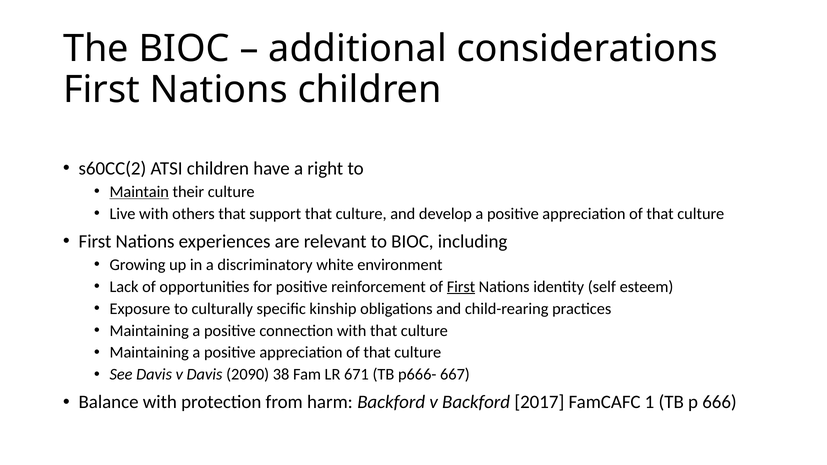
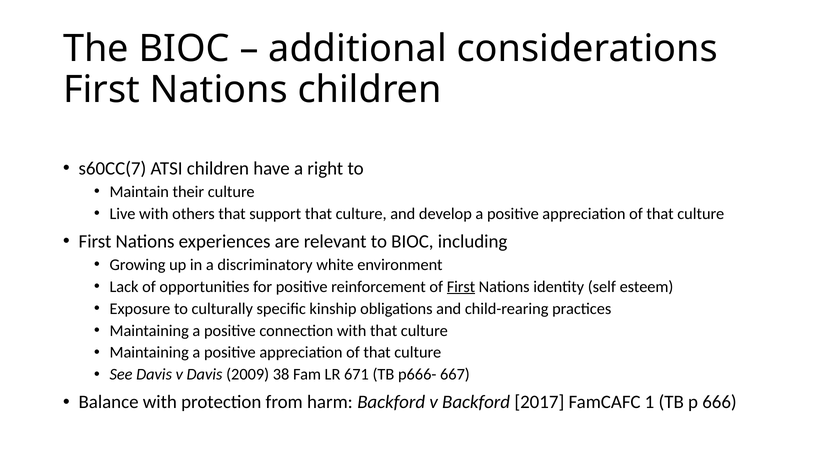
s60CC(2: s60CC(2 -> s60CC(7 (112, 168)
Maintain underline: present -> none (139, 192)
2090: 2090 -> 2009 (248, 375)
